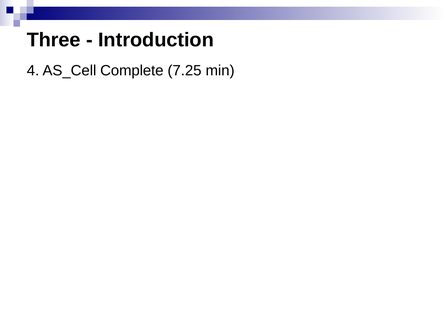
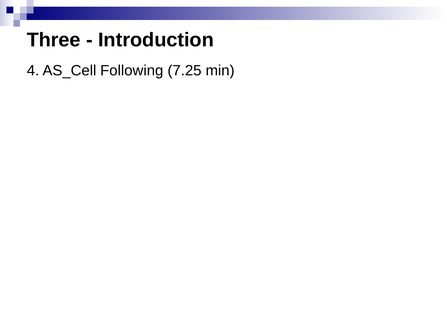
Complete: Complete -> Following (132, 71)
